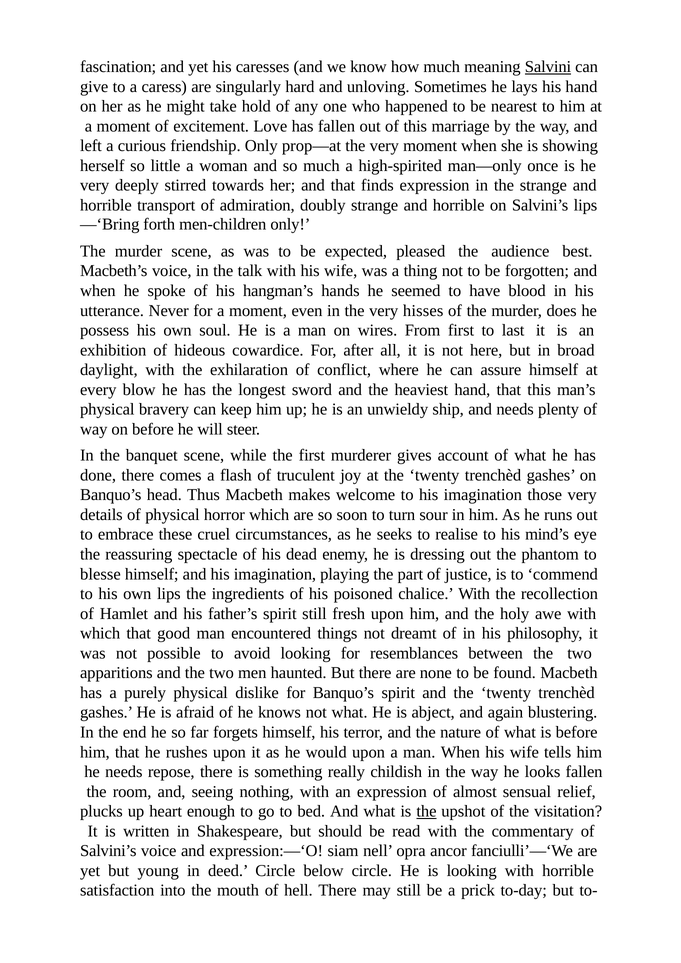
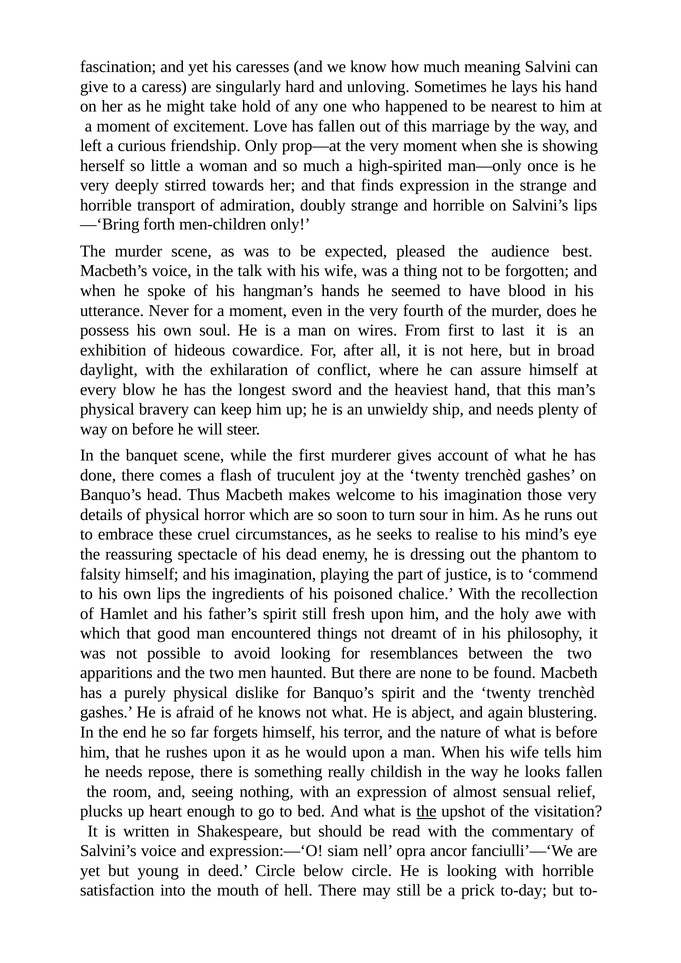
Salvini underline: present -> none (548, 67)
hisses: hisses -> fourth (423, 311)
blesse: blesse -> falsity (100, 574)
